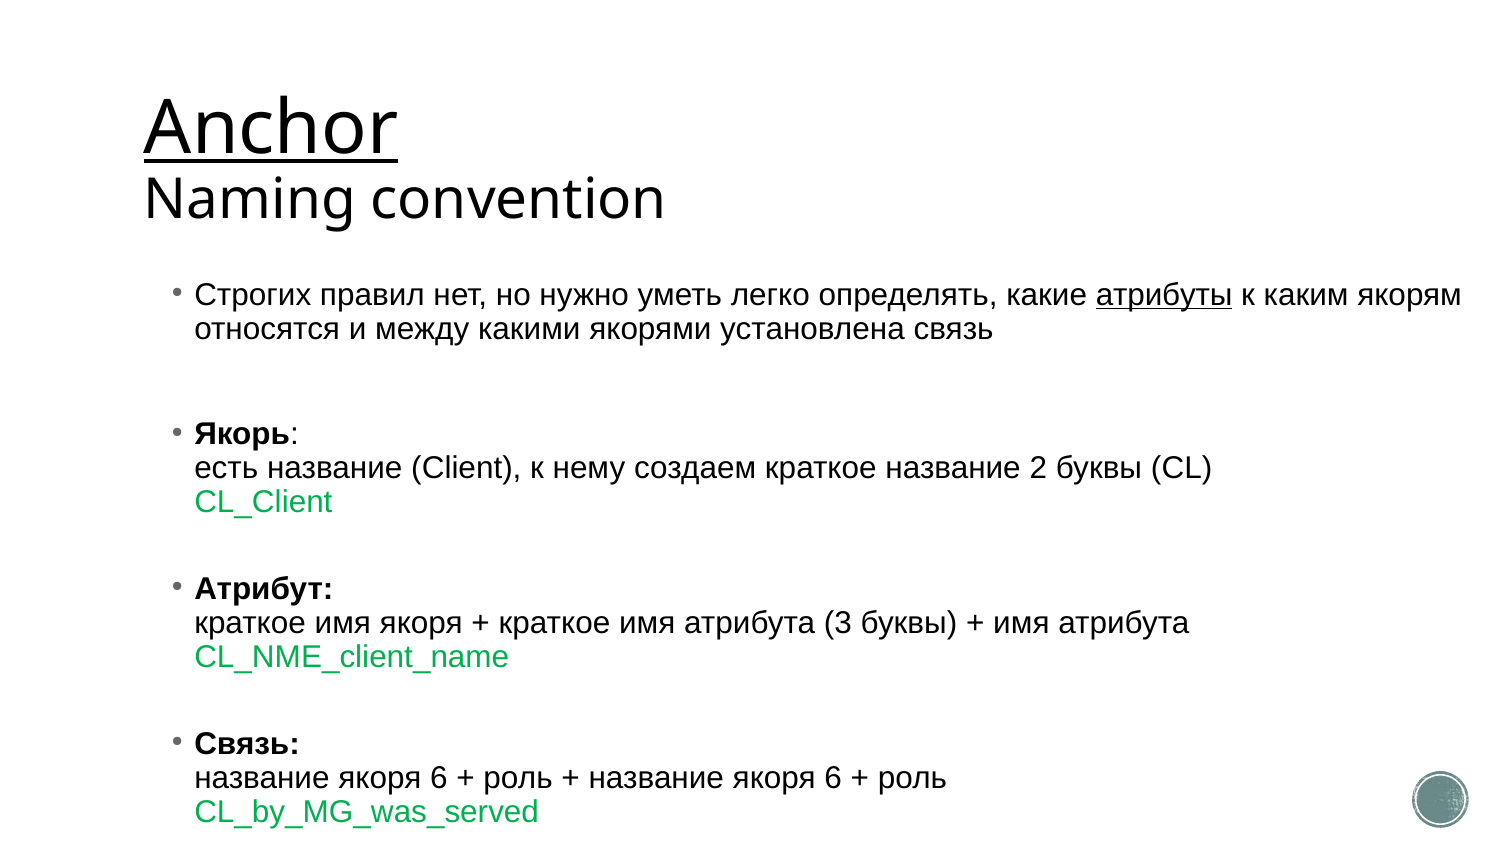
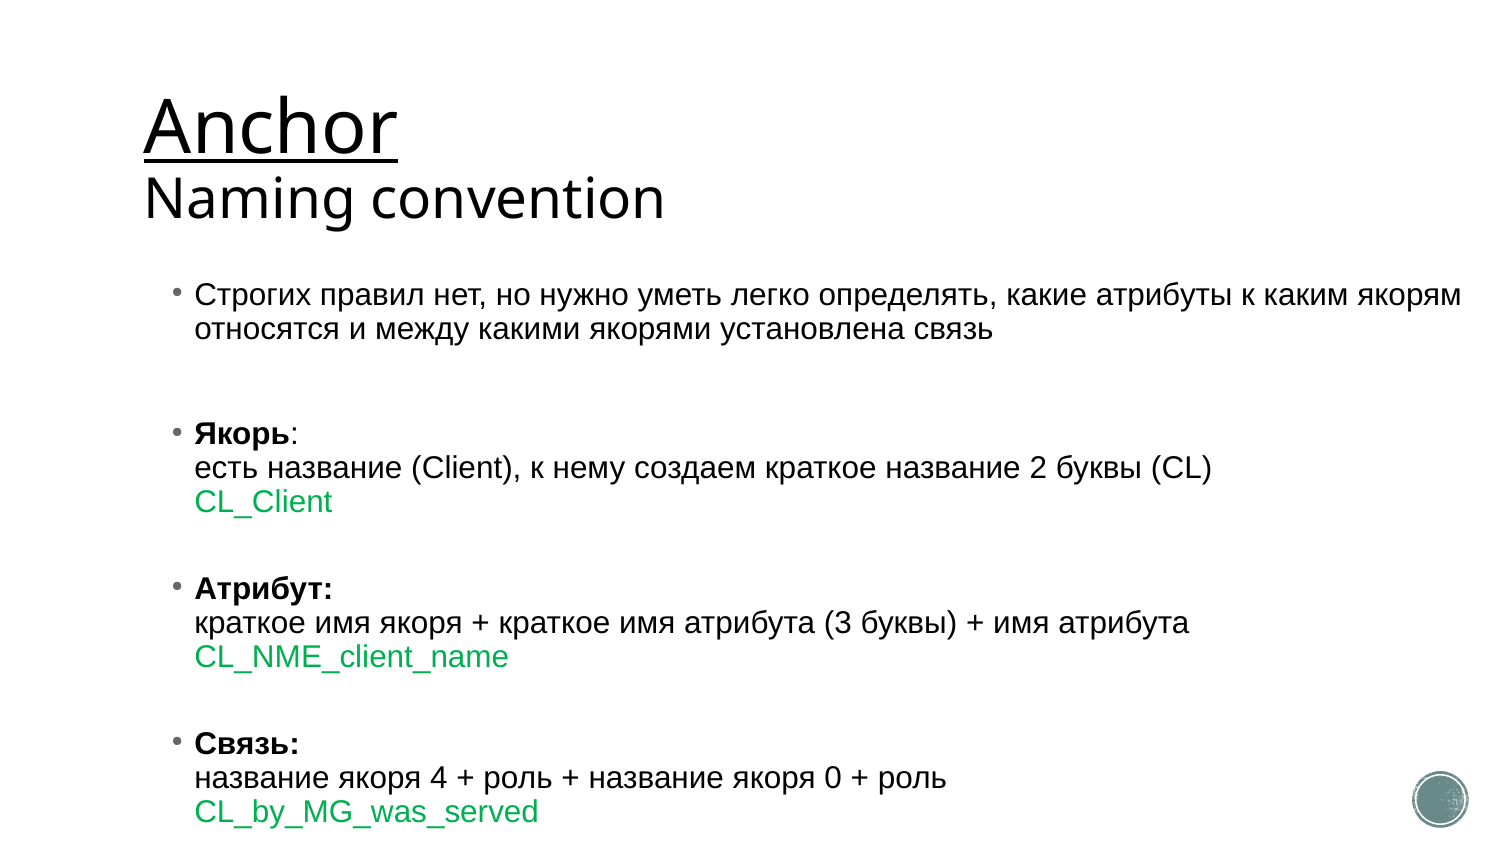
атрибуты underline: present -> none (1164, 295)
6: 6 -> 4 (439, 778)
6: 6 -> 0 (833, 778)
